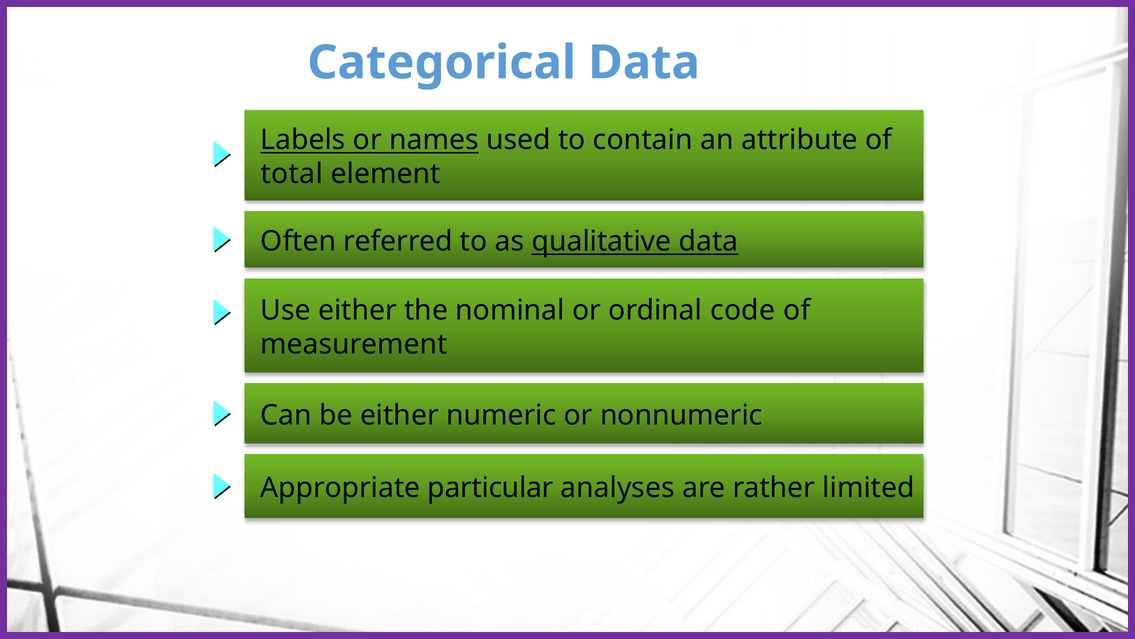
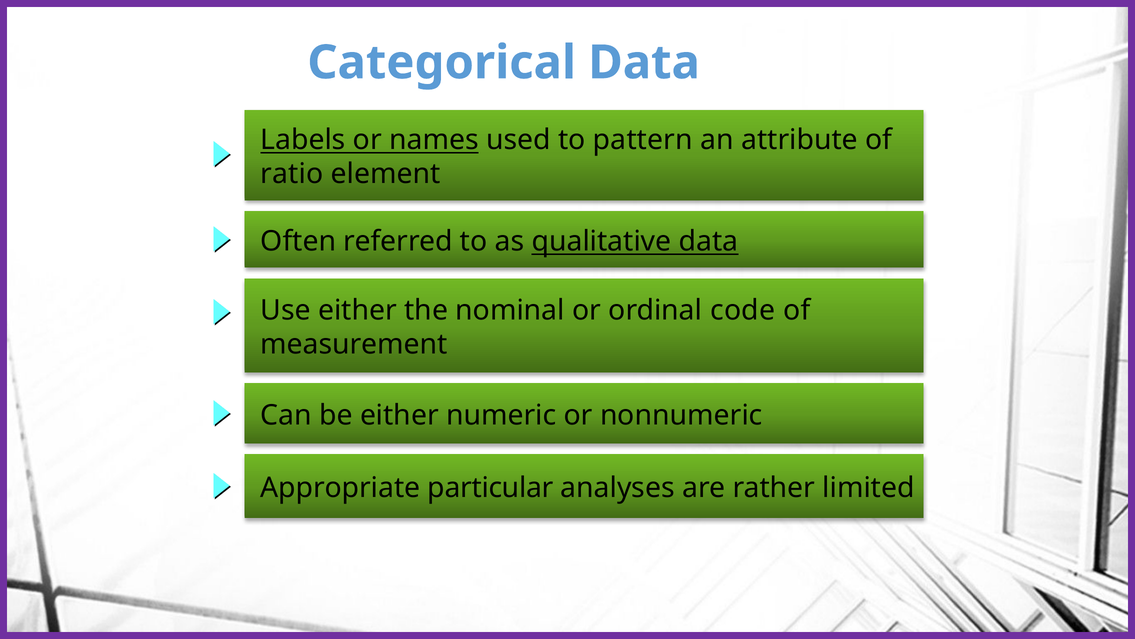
contain: contain -> pattern (643, 140)
total: total -> ratio (292, 174)
